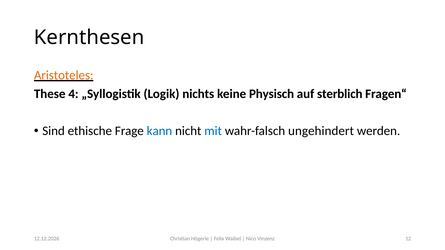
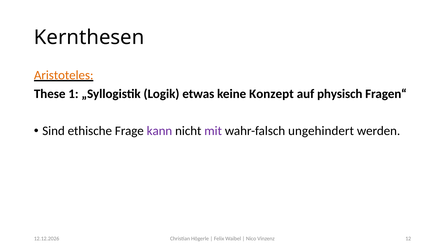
4: 4 -> 1 (73, 94)
nichts: nichts -> etwas (198, 94)
Physisch: Physisch -> Konzept (271, 94)
sterblich: sterblich -> physisch (340, 94)
kann colour: blue -> purple (159, 131)
mit colour: blue -> purple (213, 131)
